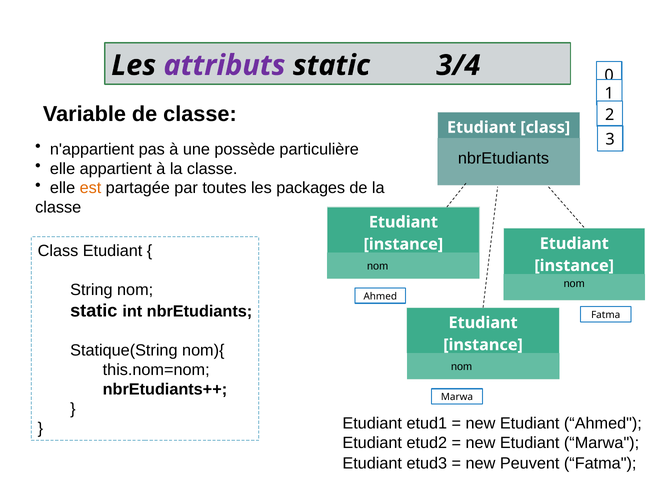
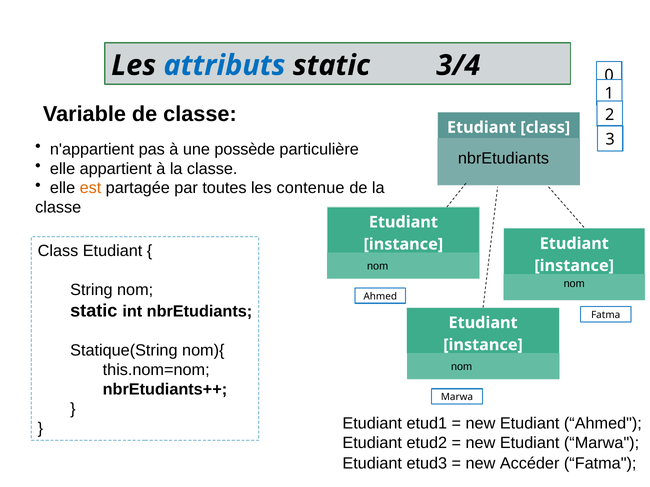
attributs colour: purple -> blue (224, 65)
packages: packages -> contenue (311, 188)
Peuvent: Peuvent -> Accéder (530, 464)
